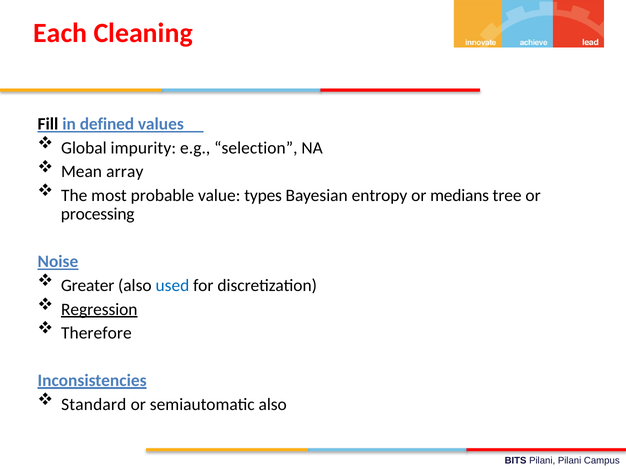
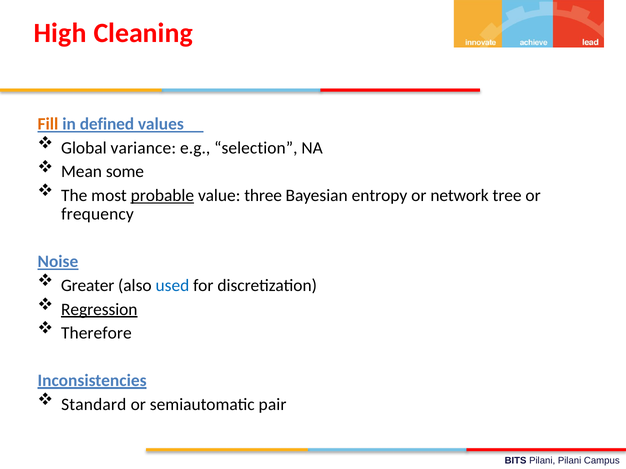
Each: Each -> High (60, 33)
Fill colour: black -> orange (48, 124)
impurity: impurity -> variance (143, 148)
array: array -> some (125, 172)
probable underline: none -> present (162, 196)
types: types -> three (263, 196)
medians: medians -> network (460, 196)
processing: processing -> frequency (98, 214)
semiautomatic also: also -> pair (273, 405)
